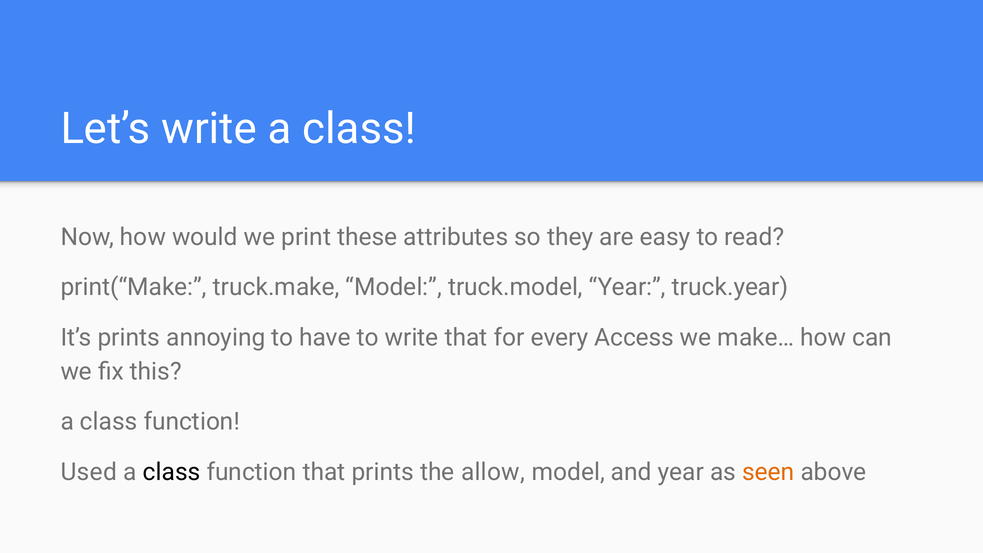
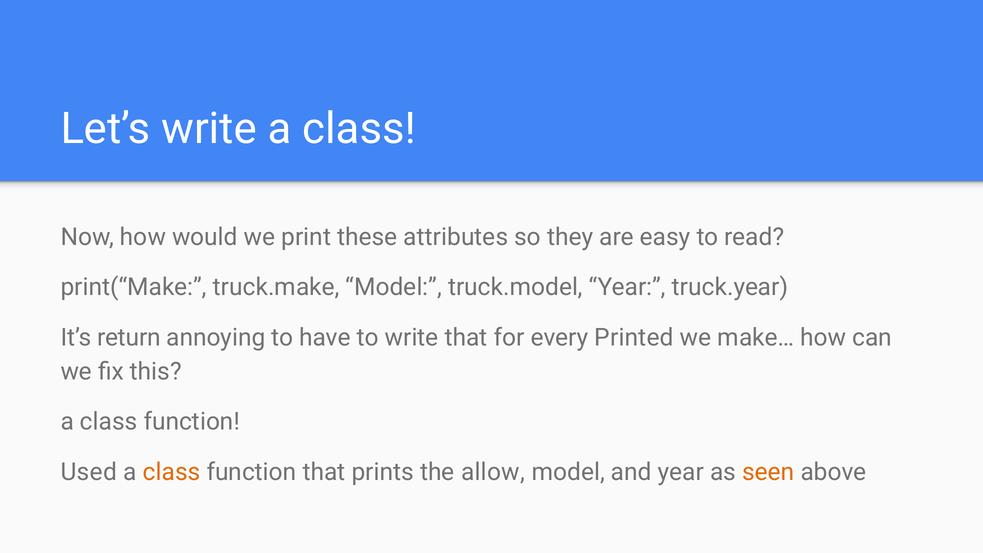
It’s prints: prints -> return (129, 338)
Access: Access -> Printed (634, 338)
class colour: black -> orange (172, 472)
